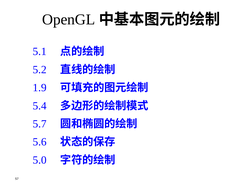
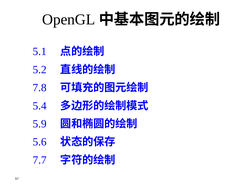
1.9: 1.9 -> 7.8 (40, 88)
5.7: 5.7 -> 5.9 (40, 124)
5.0: 5.0 -> 7.7 (40, 160)
